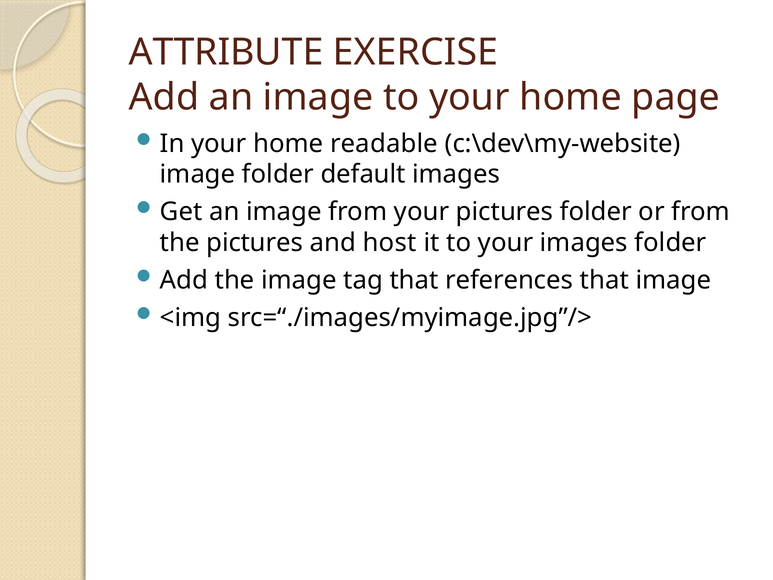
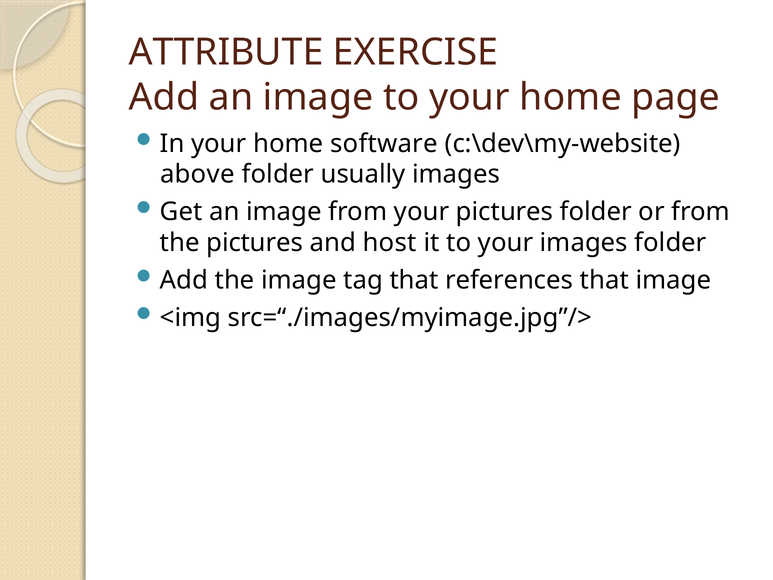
readable: readable -> software (384, 143)
image: image -> above (197, 174)
default: default -> usually (363, 174)
